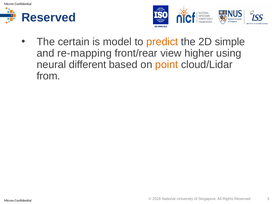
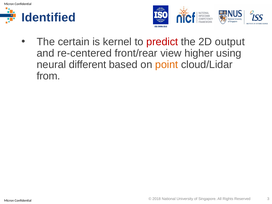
Reserved: Reserved -> Identified (49, 18)
model: model -> kernel (117, 42)
predict colour: orange -> red (162, 42)
simple: simple -> output (230, 42)
re-mapping: re-mapping -> re-centered (85, 53)
